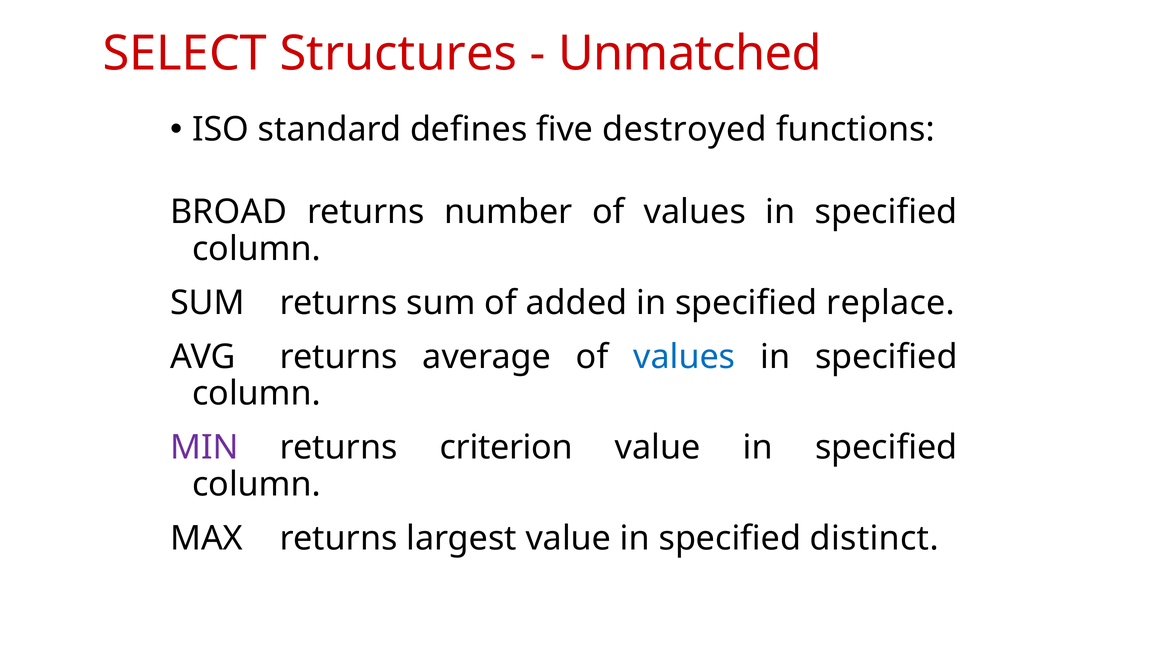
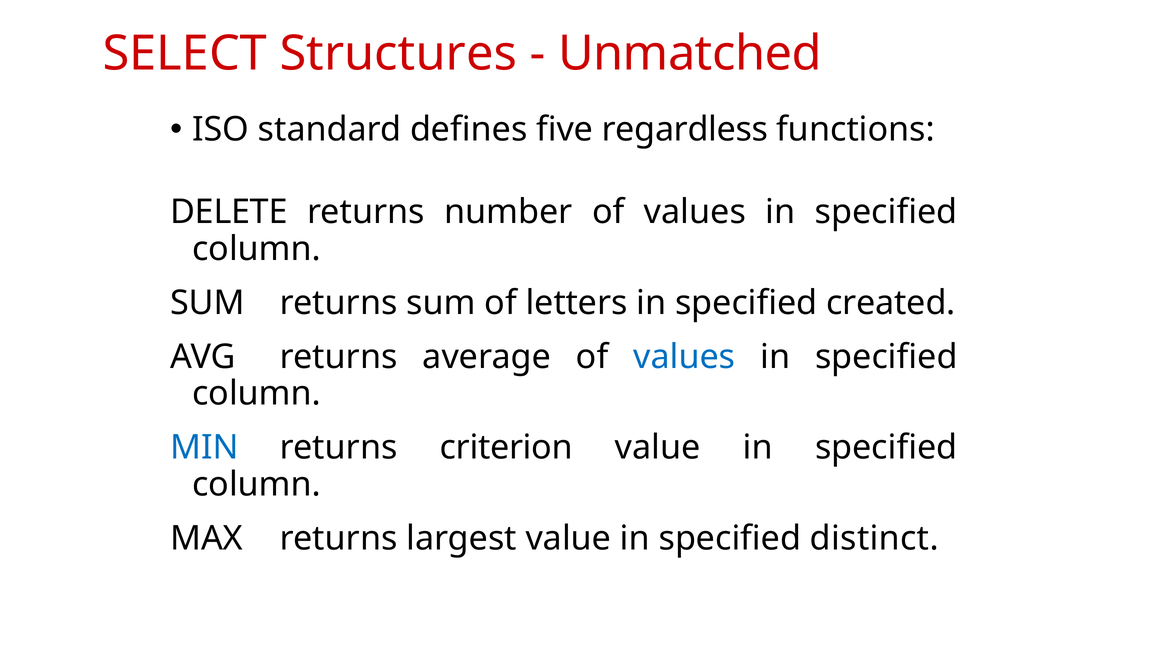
destroyed: destroyed -> regardless (685, 130)
BROAD: BROAD -> DELETE (229, 212)
added: added -> letters (577, 303)
replace: replace -> created (891, 303)
MIN colour: purple -> blue (204, 447)
